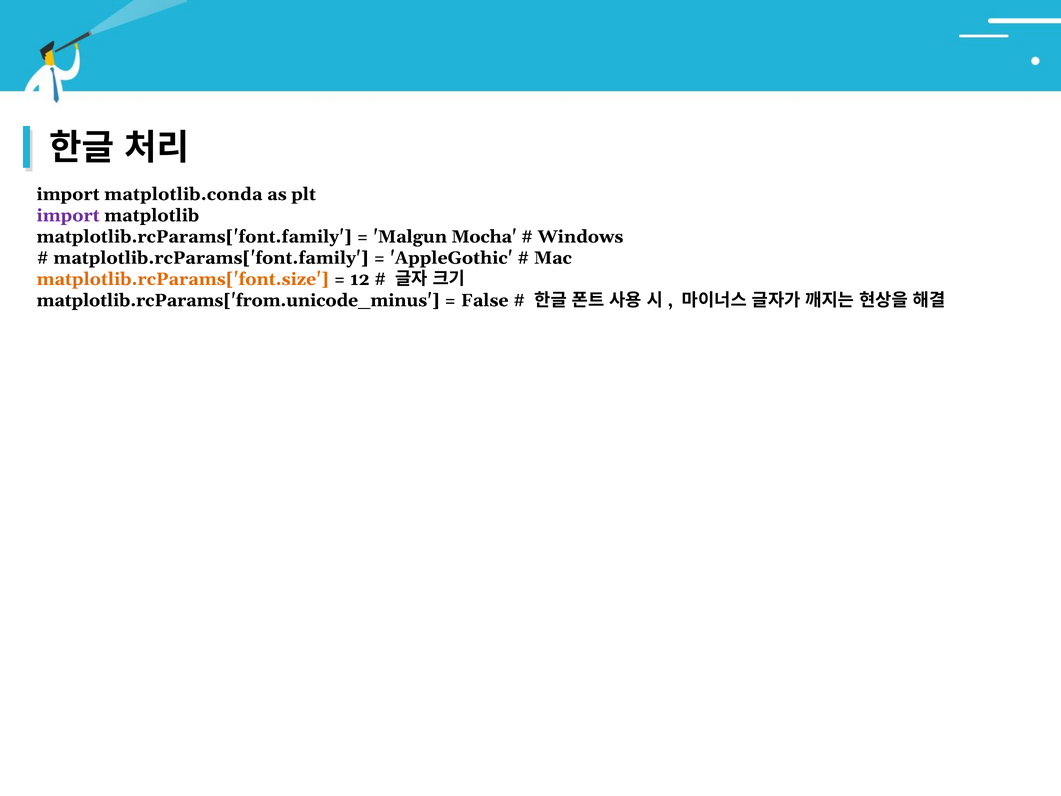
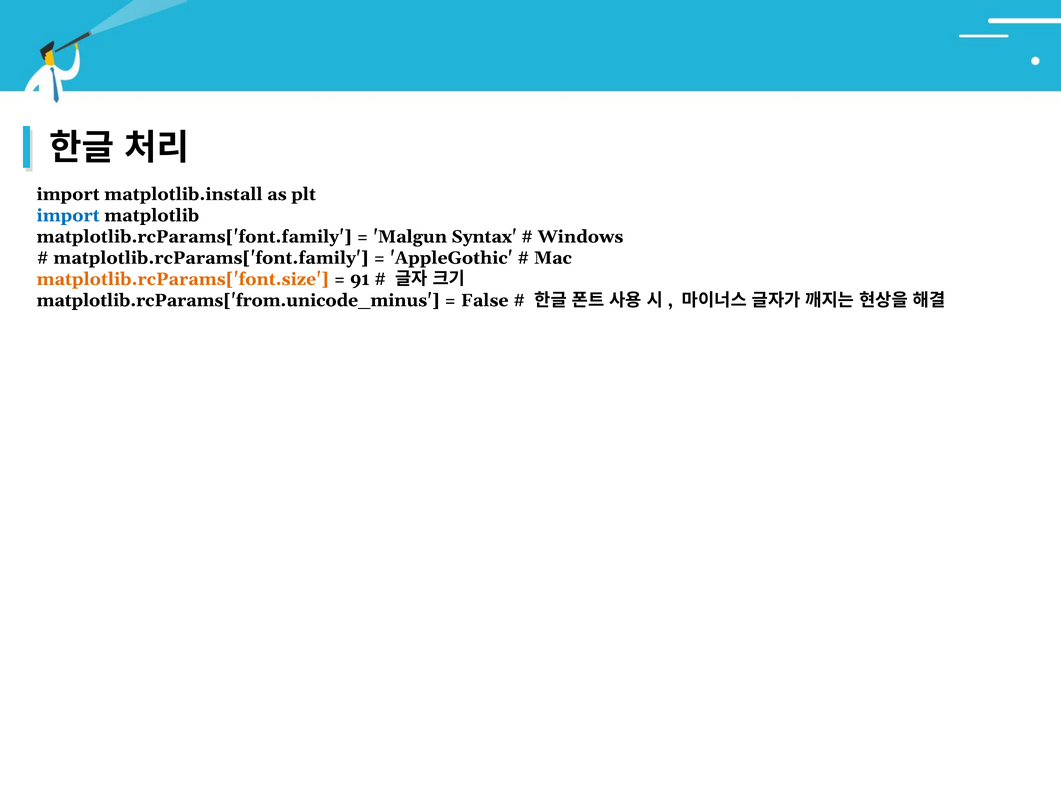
matplotlib.conda: matplotlib.conda -> matplotlib.install (183, 194)
import colour: purple -> blue (68, 215)
Mocha: Mocha -> Syntax (484, 237)
12: 12 -> 91 (360, 279)
